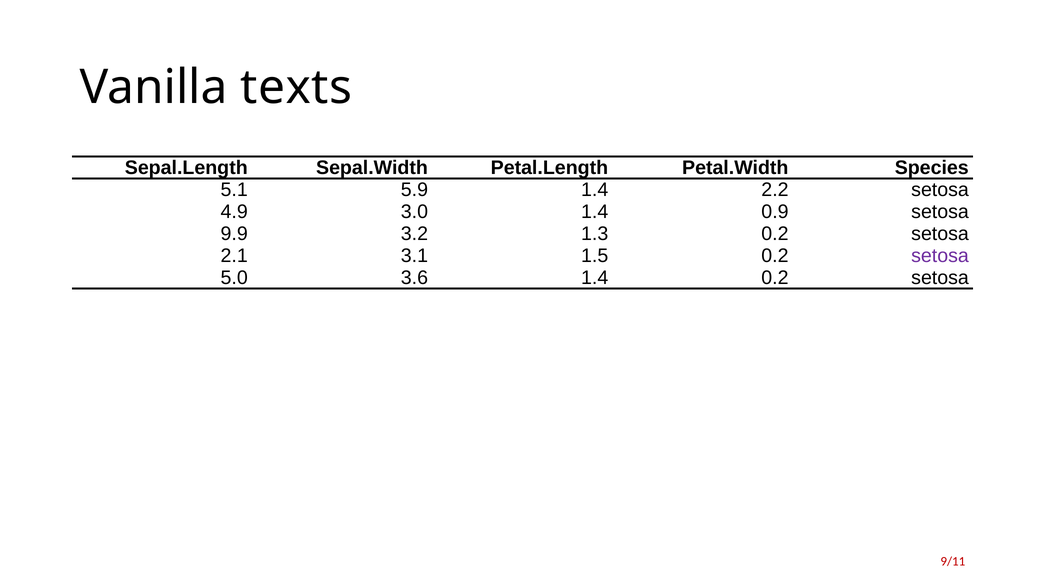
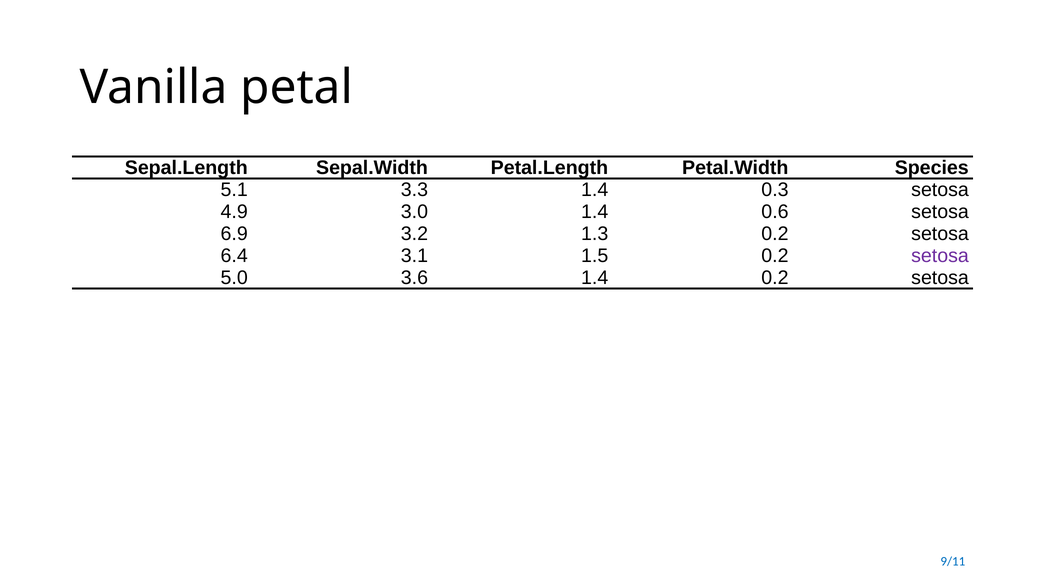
texts: texts -> petal (297, 87)
5.9: 5.9 -> 3.3 (414, 190)
2.2: 2.2 -> 0.3 (775, 190)
0.9: 0.9 -> 0.6 (775, 212)
9.9: 9.9 -> 6.9 (234, 234)
2.1: 2.1 -> 6.4 (234, 256)
9/11 colour: red -> blue (953, 561)
